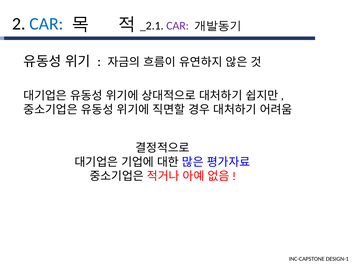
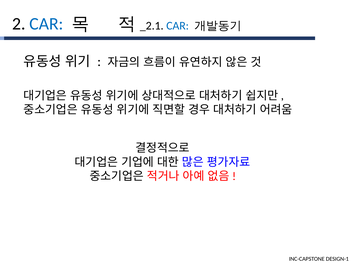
CAR colour: purple -> blue (178, 26)
